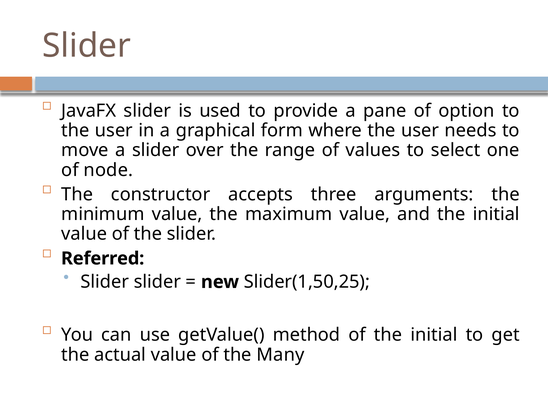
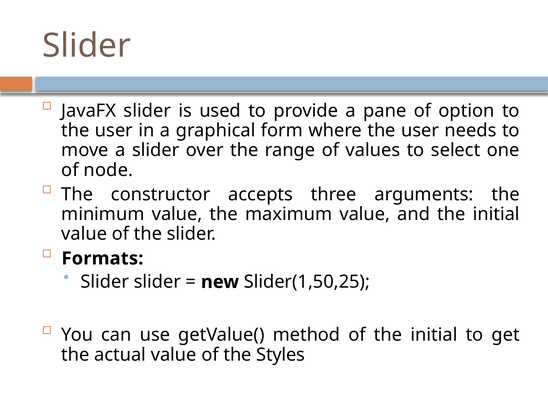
Referred: Referred -> Formats (102, 258)
Many: Many -> Styles (281, 355)
